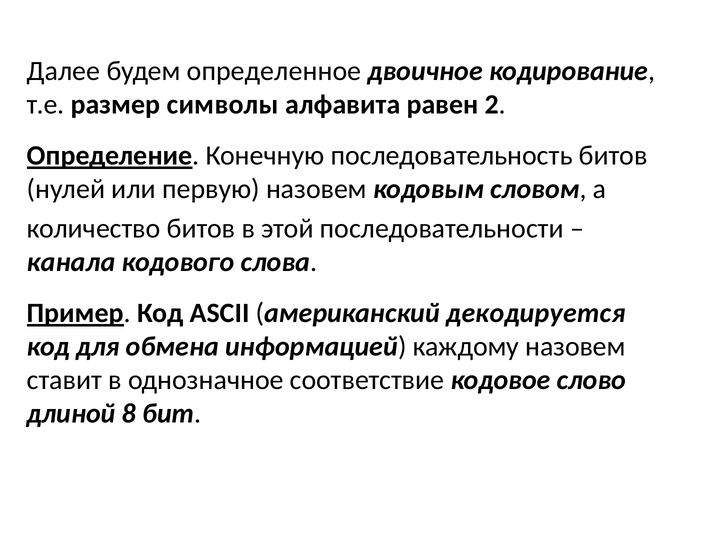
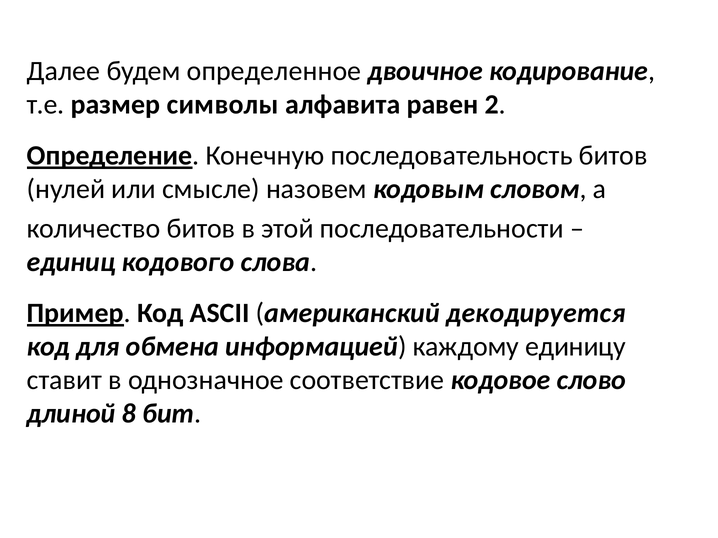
первую: первую -> смысле (211, 189)
канала: канала -> единиц (71, 262)
каждому назовем: назовем -> единицу (575, 347)
